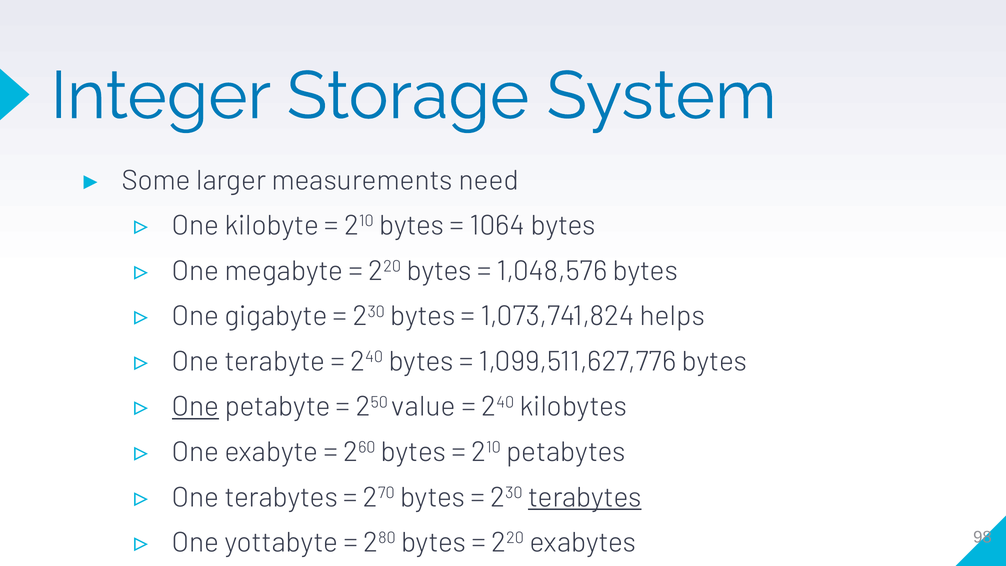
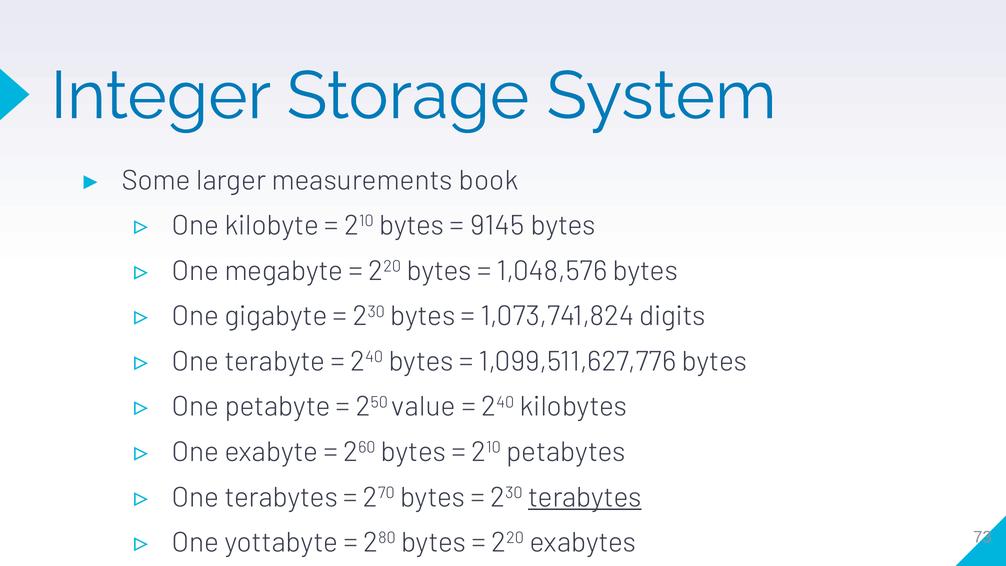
need: need -> book (489, 180)
1064: 1064 -> 9145 (497, 226)
helps: helps -> digits (673, 316)
One underline: present -> none (195, 407)
98: 98 -> 73 (982, 537)
